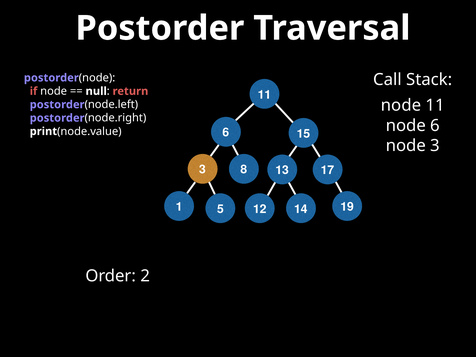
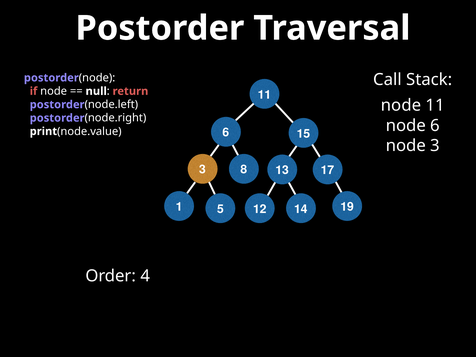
2: 2 -> 4 (145, 276)
